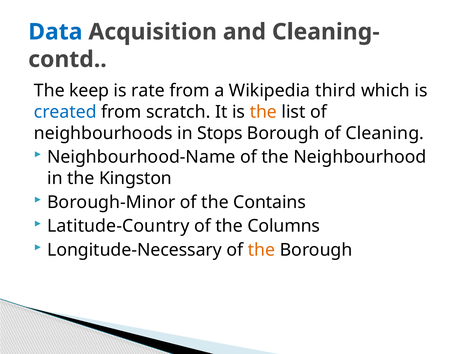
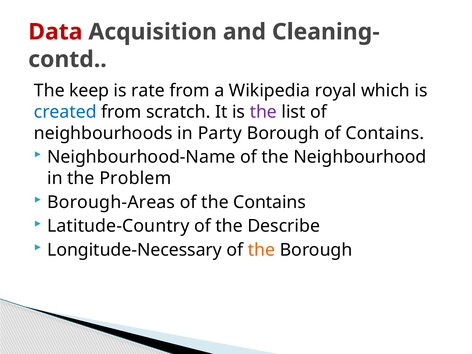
Data colour: blue -> red (55, 32)
third: third -> royal (336, 91)
the colour: orange -> purple (263, 112)
Stops: Stops -> Party (220, 133)
of Cleaning: Cleaning -> Contains (385, 133)
Kingston: Kingston -> Problem (135, 178)
Borough-Minor: Borough-Minor -> Borough-Areas (111, 202)
Columns: Columns -> Describe (284, 226)
